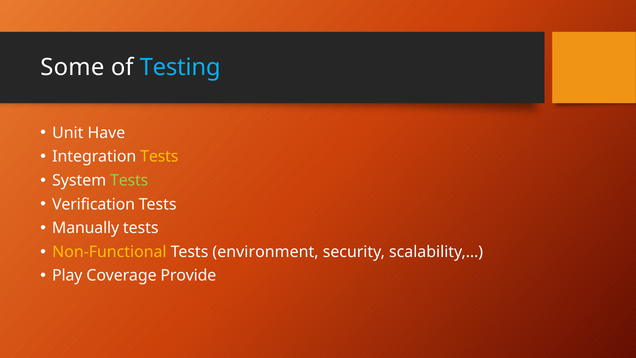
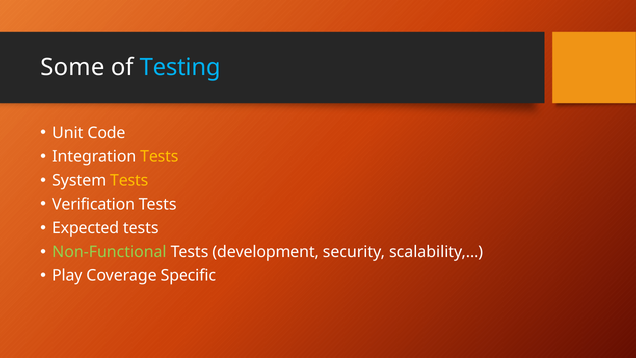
Have: Have -> Code (106, 133)
Tests colour: light green -> yellow (129, 180)
Manually: Manually -> Expected (86, 228)
Non-Functional colour: yellow -> light green (109, 252)
environment: environment -> development (266, 252)
Provide: Provide -> Specific (188, 276)
